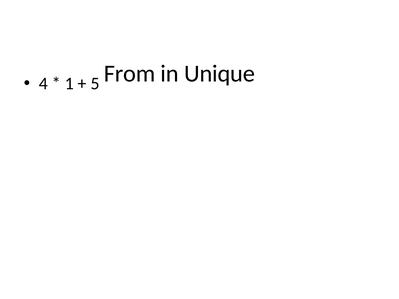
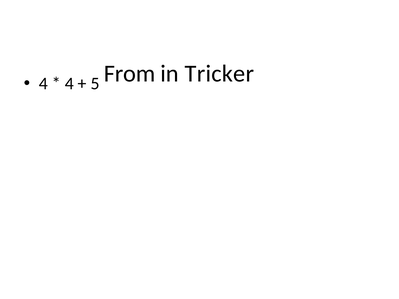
Unique: Unique -> Tricker (219, 74)
1: 1 -> 4 (69, 84)
